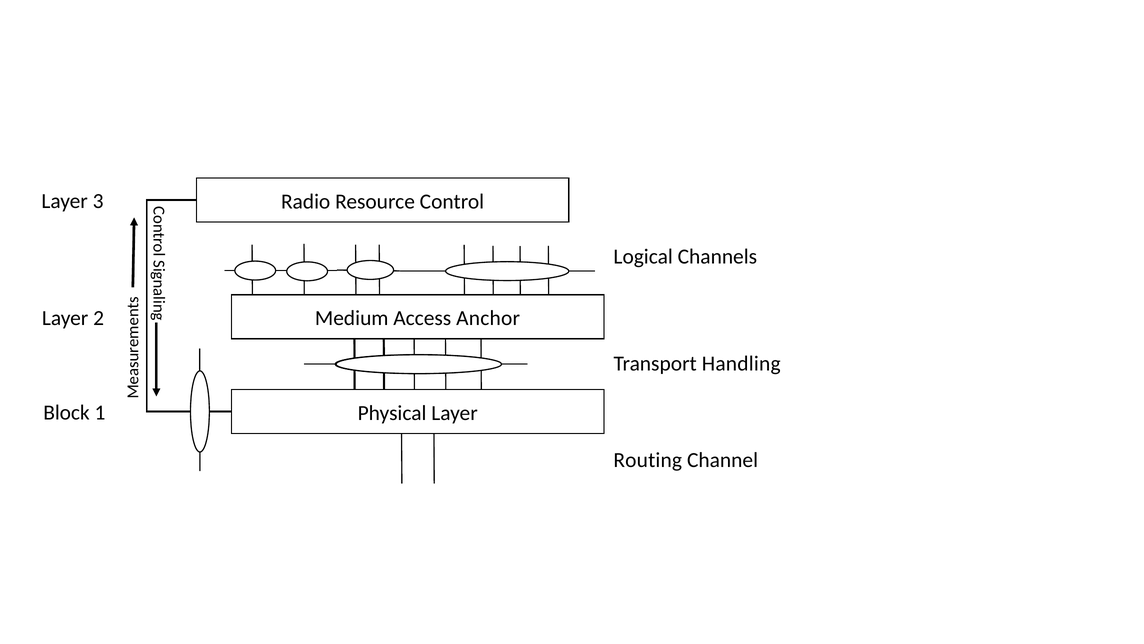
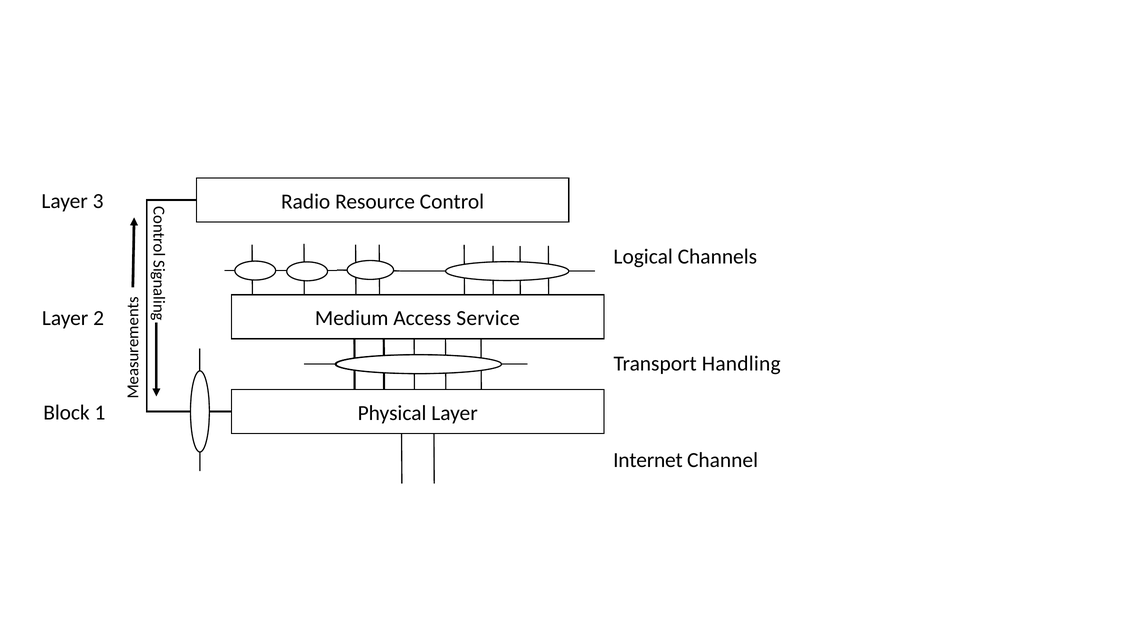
Anchor: Anchor -> Service (488, 318)
Routing: Routing -> Internet (648, 460)
